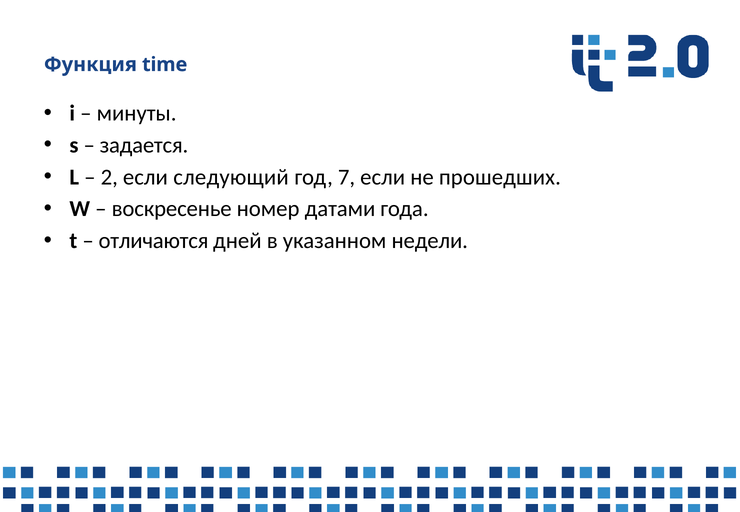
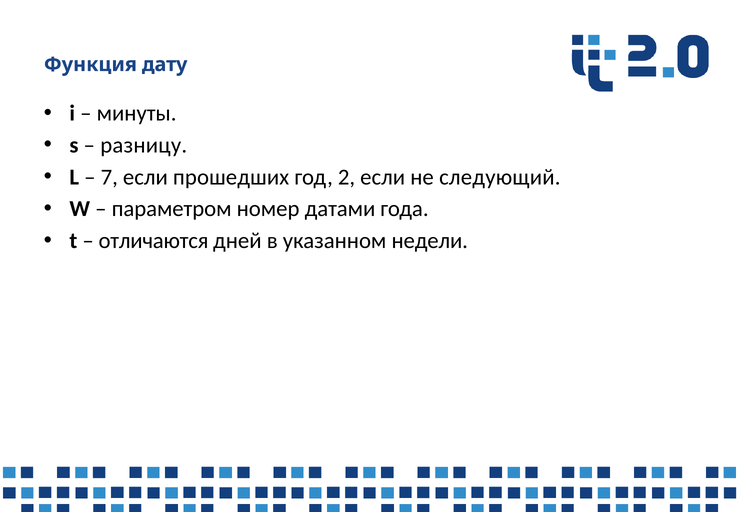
time: time -> дату (165, 65)
задается: задается -> разницу (144, 145)
2: 2 -> 7 (109, 177)
следующий: следующий -> прошедших (231, 177)
7: 7 -> 2 (347, 177)
прошедших: прошедших -> следующий (500, 177)
воскресенье: воскресенье -> параметром (172, 209)
